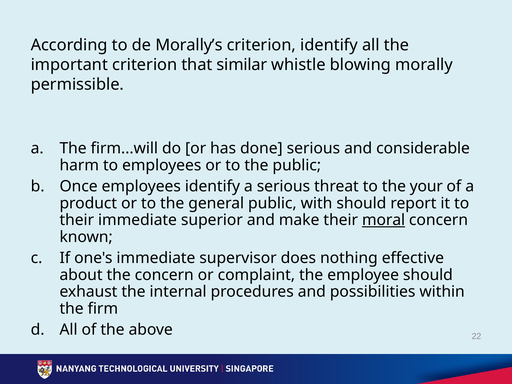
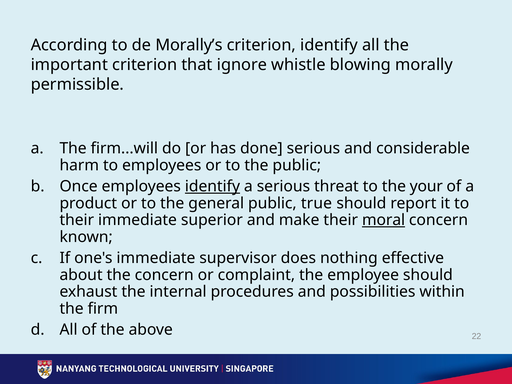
similar: similar -> ignore (242, 65)
identify underline: none -> present (212, 186)
with: with -> true (316, 203)
